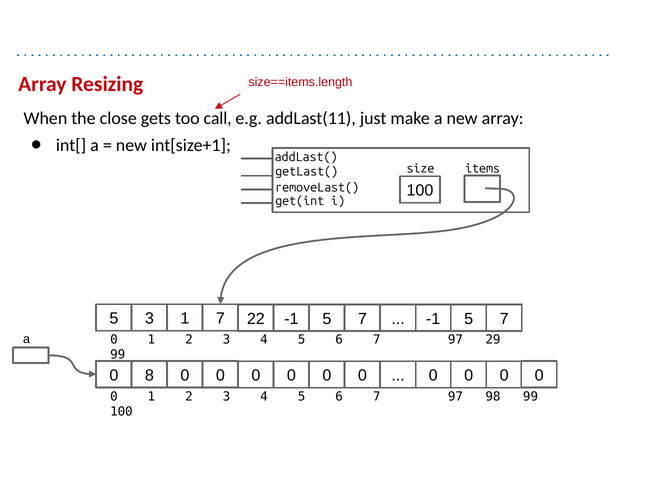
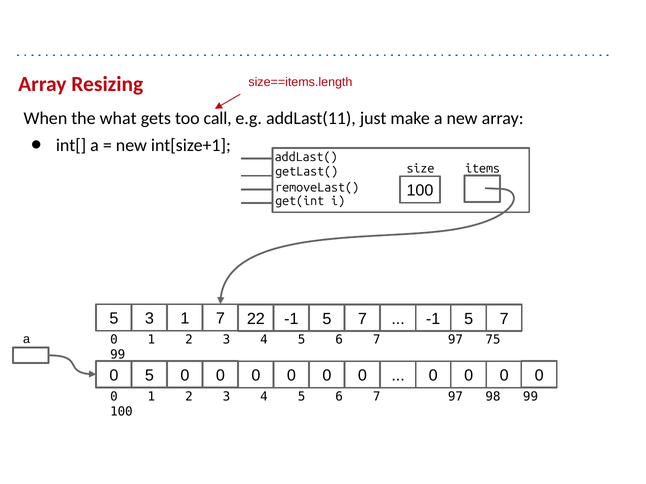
close: close -> what (118, 118)
29: 29 -> 75 (493, 340)
0 8: 8 -> 5 (149, 376)
